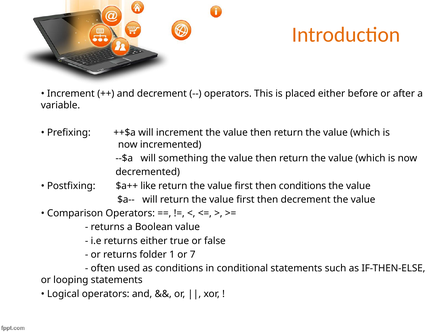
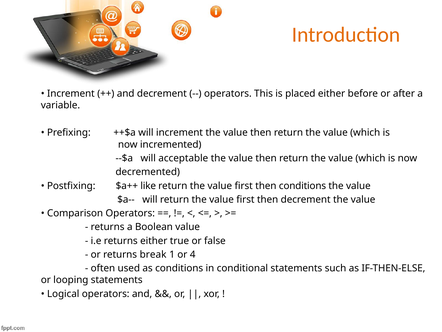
something: something -> acceptable (183, 158)
folder: folder -> break (153, 254)
7: 7 -> 4 (193, 254)
